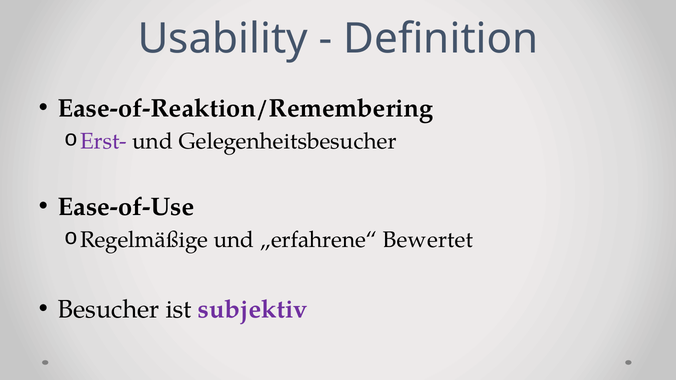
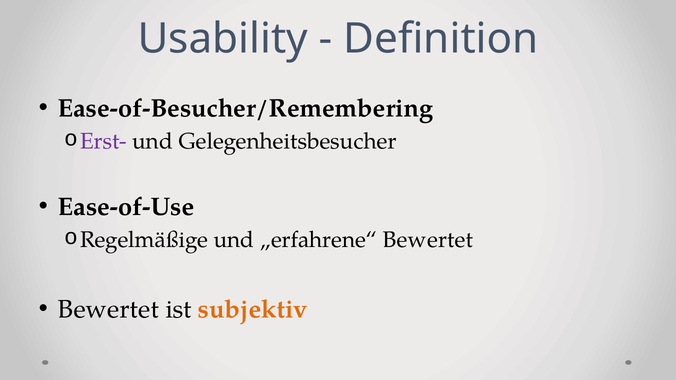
Ease-of-Reaktion/Remembering: Ease-of-Reaktion/Remembering -> Ease-of-Besucher/Remembering (246, 108)
Besucher: Besucher -> Bewertet (108, 309)
subjektiv colour: purple -> orange (253, 309)
